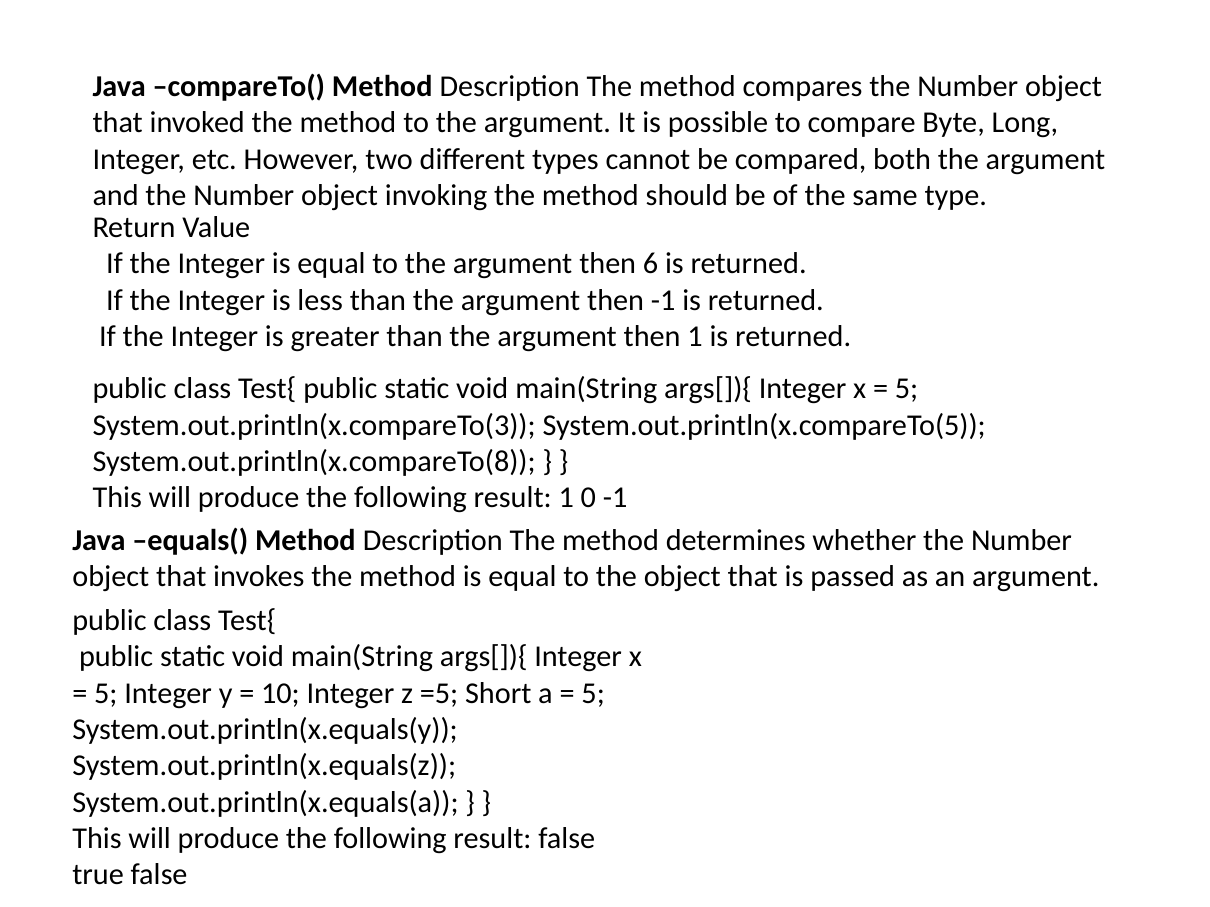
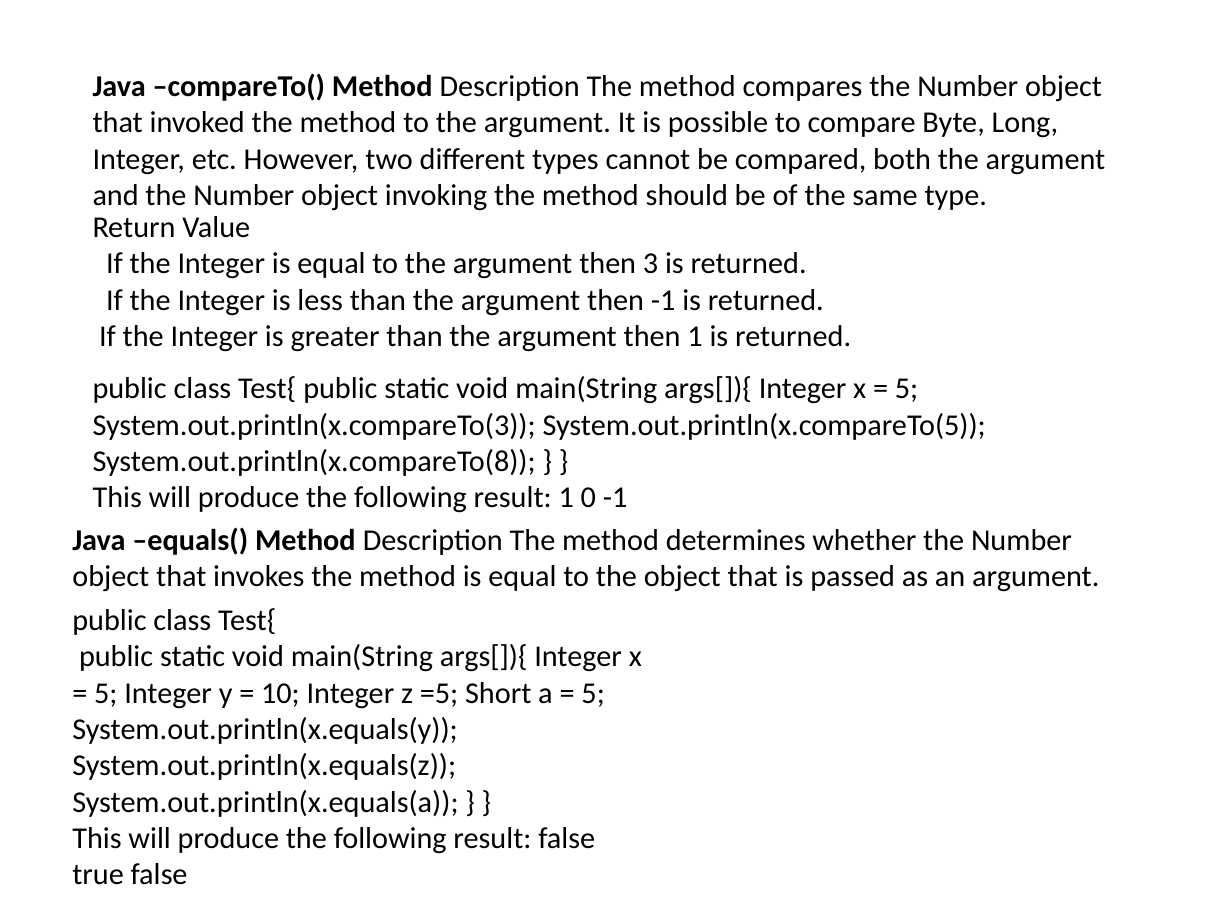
6: 6 -> 3 (651, 264)
